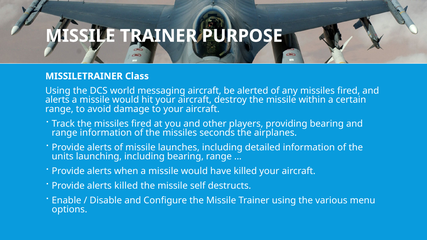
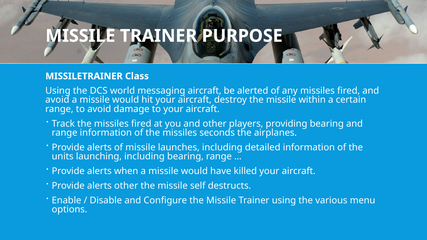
alerts: alerts -> avoid (57, 100)
alerts killed: killed -> other (126, 186)
